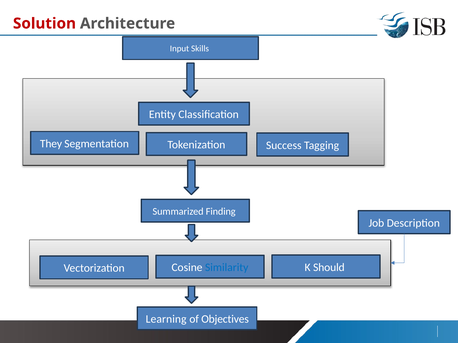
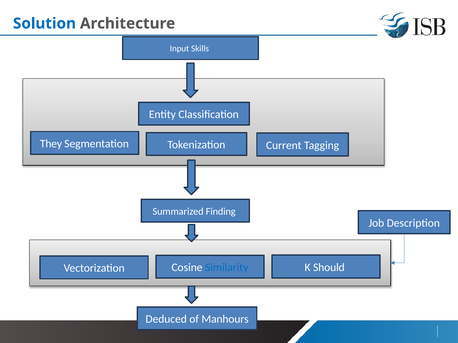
Solution colour: red -> blue (44, 24)
Success: Success -> Current (284, 145)
Learning: Learning -> Deduced (166, 320)
Objectives: Objectives -> Manhours (225, 320)
